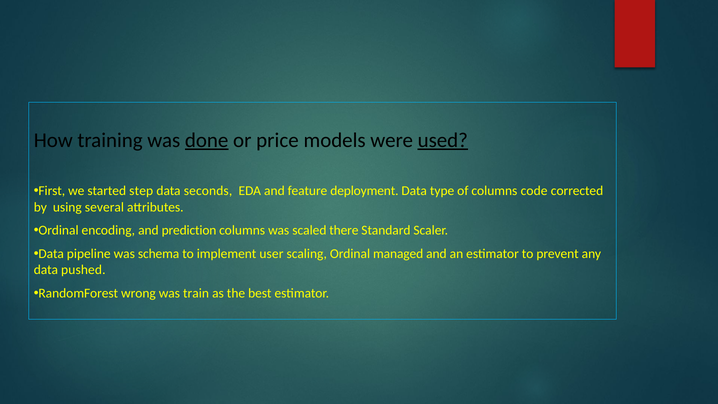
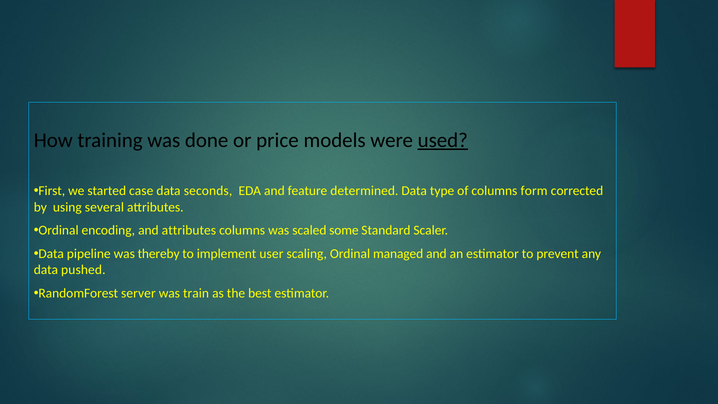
done underline: present -> none (207, 140)
step: step -> case (141, 191)
deployment: deployment -> determined (364, 191)
code: code -> form (534, 191)
and prediction: prediction -> attributes (189, 230)
there: there -> some (344, 230)
schema: schema -> thereby (159, 254)
wrong: wrong -> server (138, 293)
